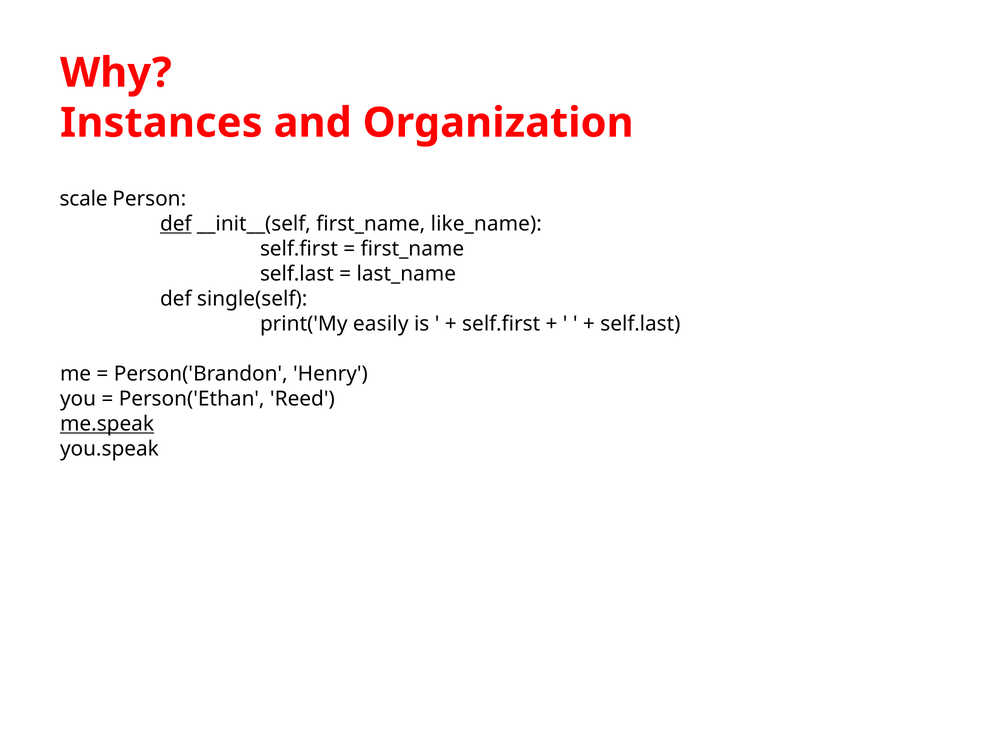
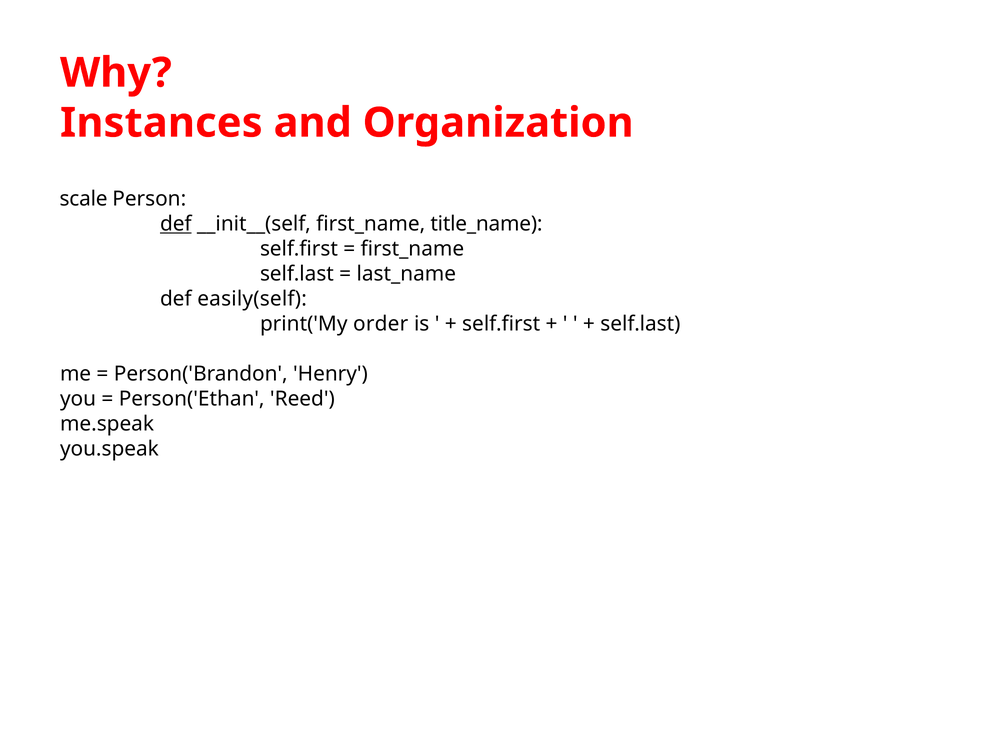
like_name: like_name -> title_name (486, 224)
single(self: single(self -> easily(self (252, 299)
easily: easily -> order (381, 324)
me.speak underline: present -> none (107, 424)
